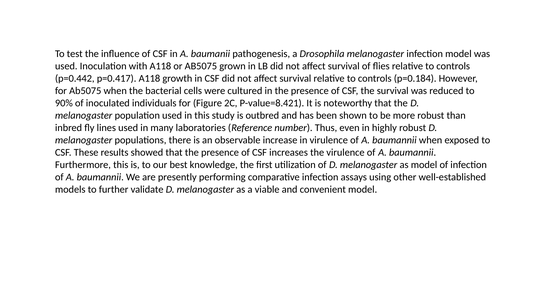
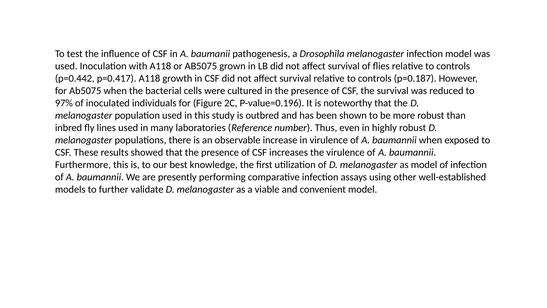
p=0.184: p=0.184 -> p=0.187 (415, 78)
90%: 90% -> 97% (64, 103)
P-value=8.421: P-value=8.421 -> P-value=0.196 (272, 103)
